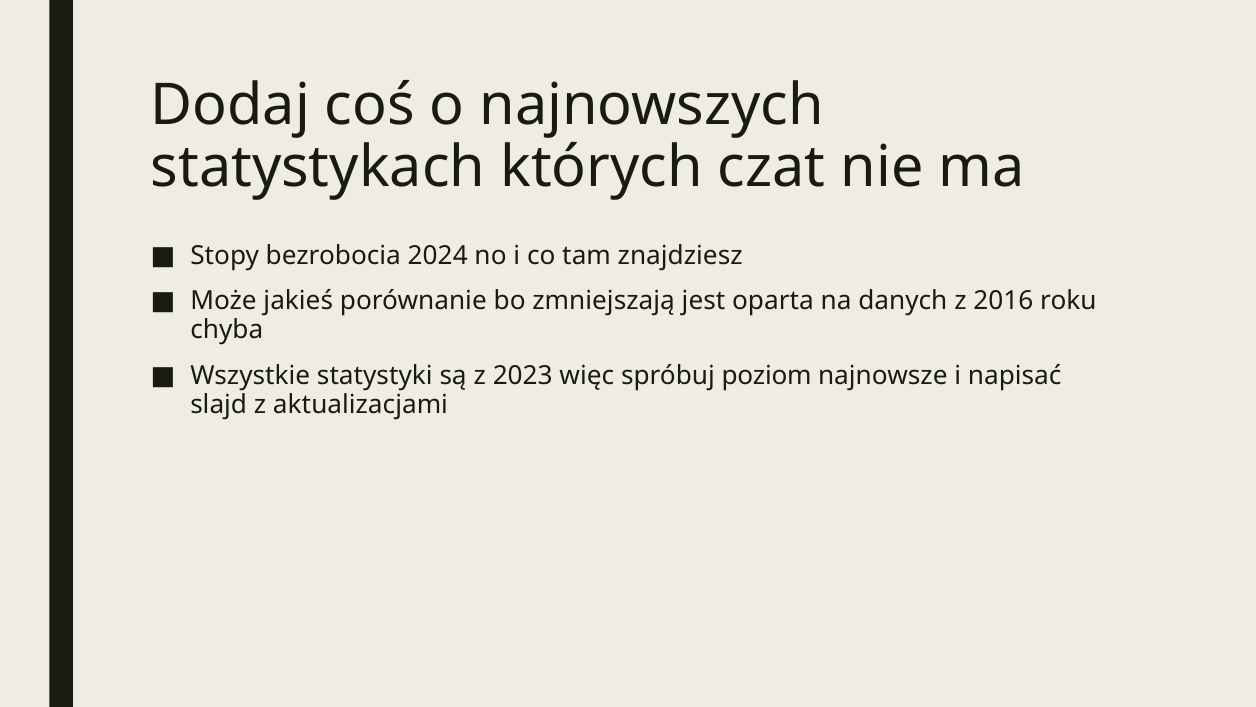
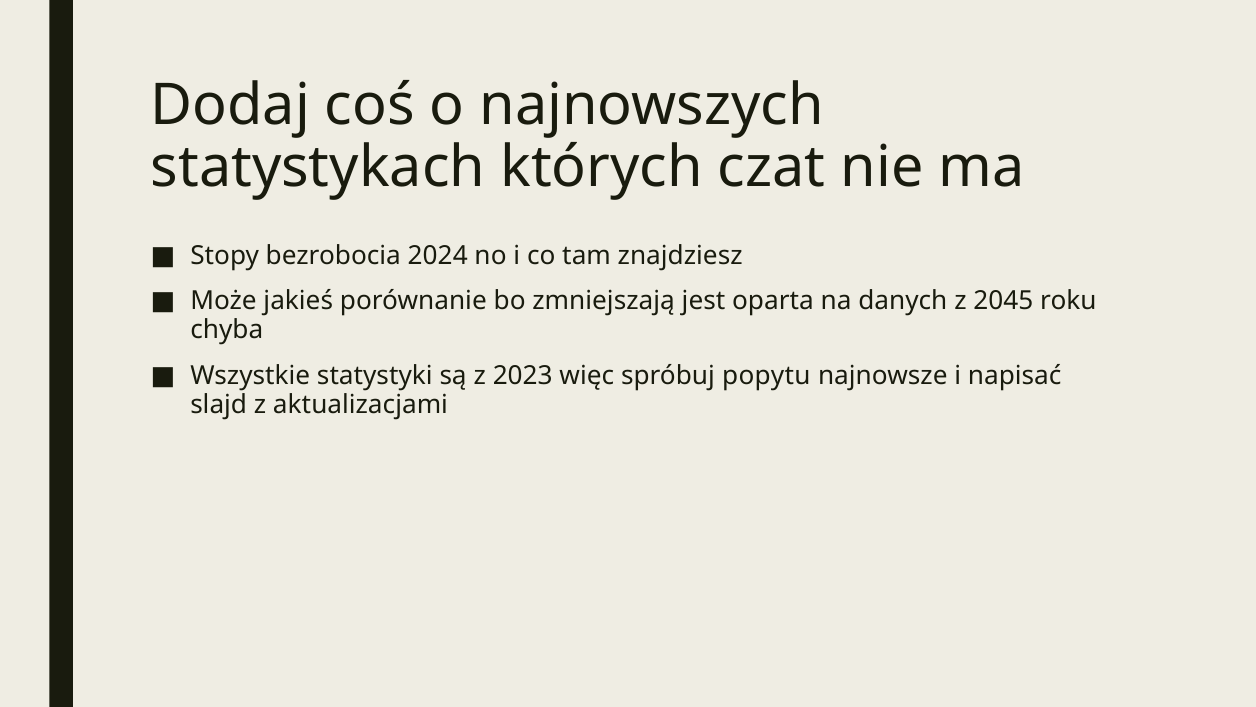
2016: 2016 -> 2045 (1003, 300)
poziom: poziom -> popytu (766, 375)
